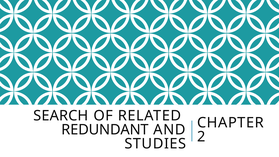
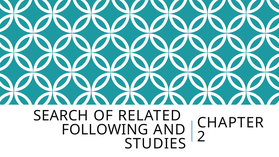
REDUNDANT: REDUNDANT -> FOLLOWING (105, 130)
